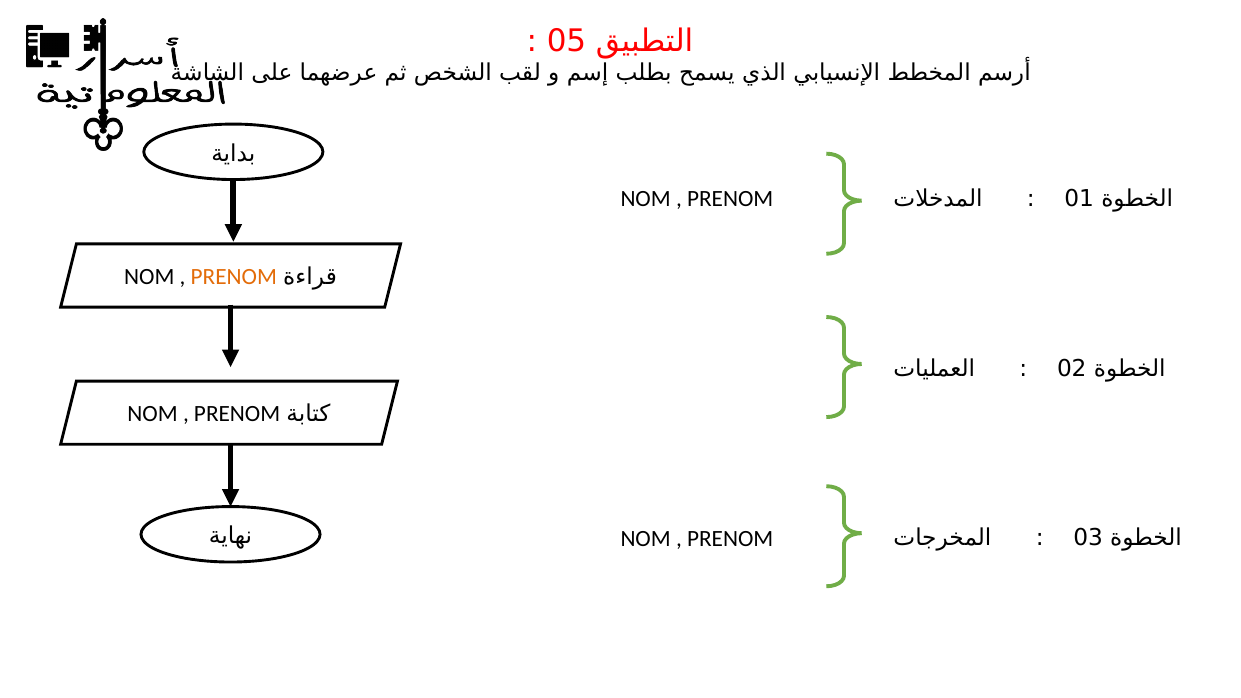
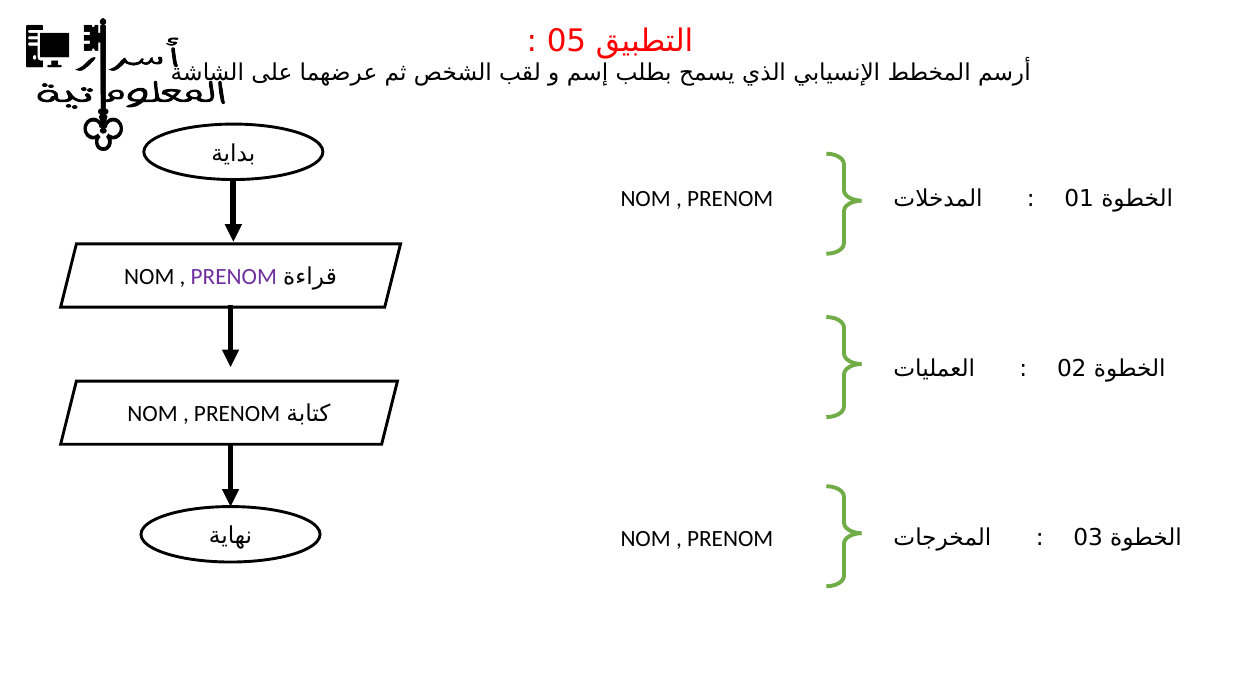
PRENOM colour: orange -> purple (234, 277)
